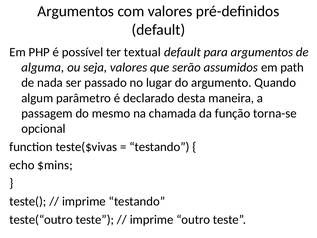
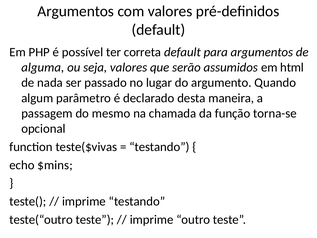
textual: textual -> correta (143, 52)
path: path -> html (292, 67)
